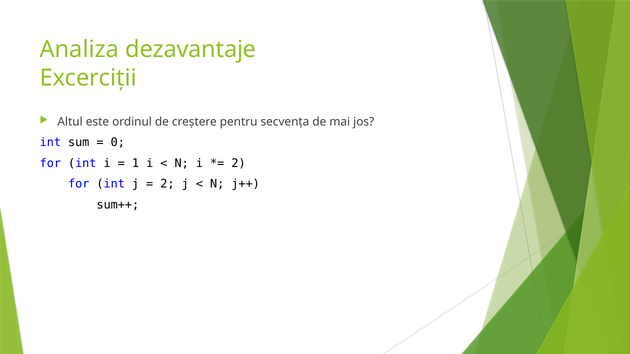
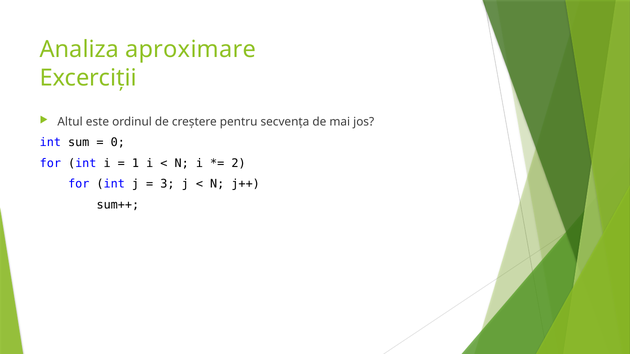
dezavantaje: dezavantaje -> aproximare (191, 50)
2: 2 -> 3 (167, 184)
